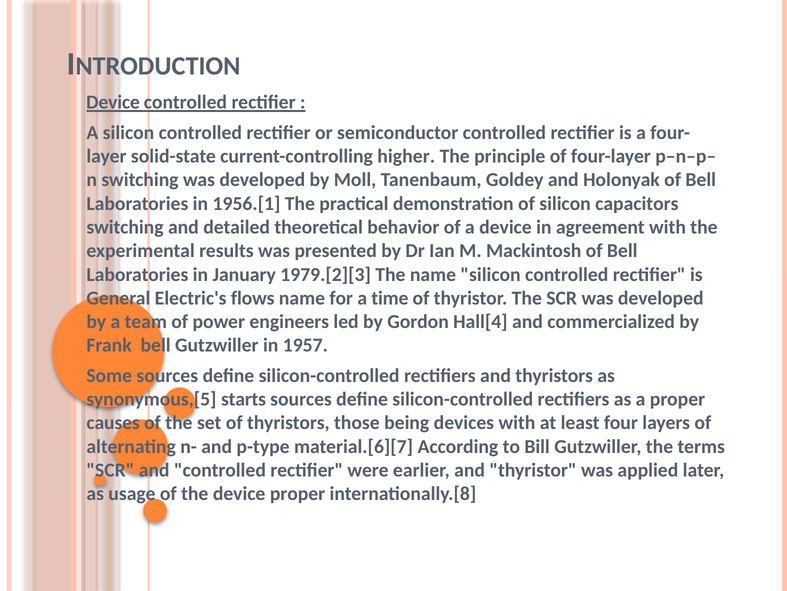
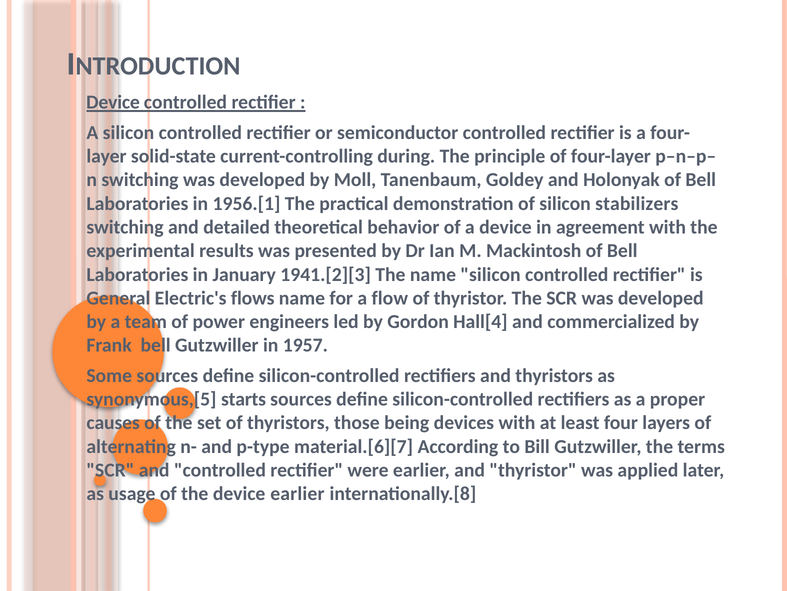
higher: higher -> during (406, 156)
capacitors: capacitors -> stabilizers (637, 203)
1979.[2][3: 1979.[2][3 -> 1941.[2][3 (326, 274)
time: time -> flow (390, 298)
device proper: proper -> earlier (297, 493)
